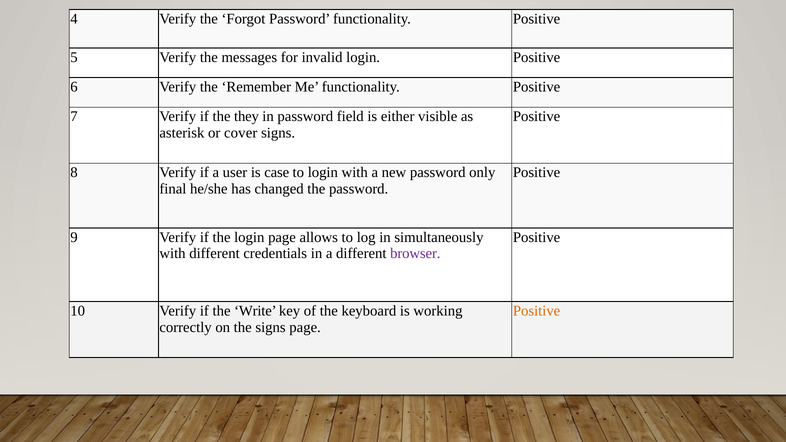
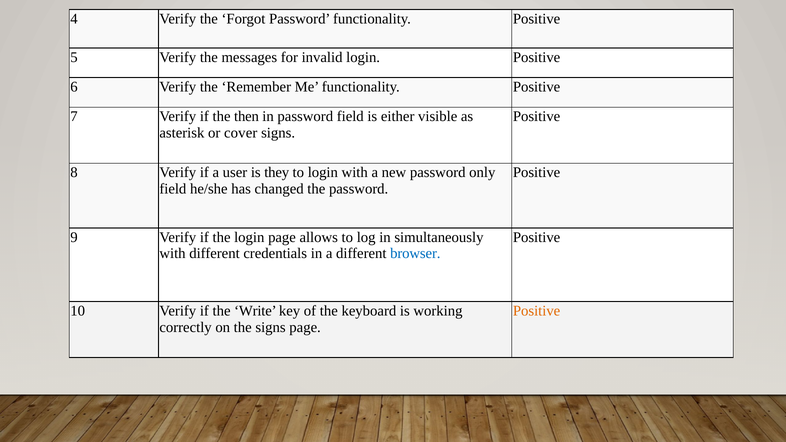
they: they -> then (247, 116)
case: case -> they (277, 172)
final: final -> field (173, 189)
browser colour: purple -> blue (415, 254)
